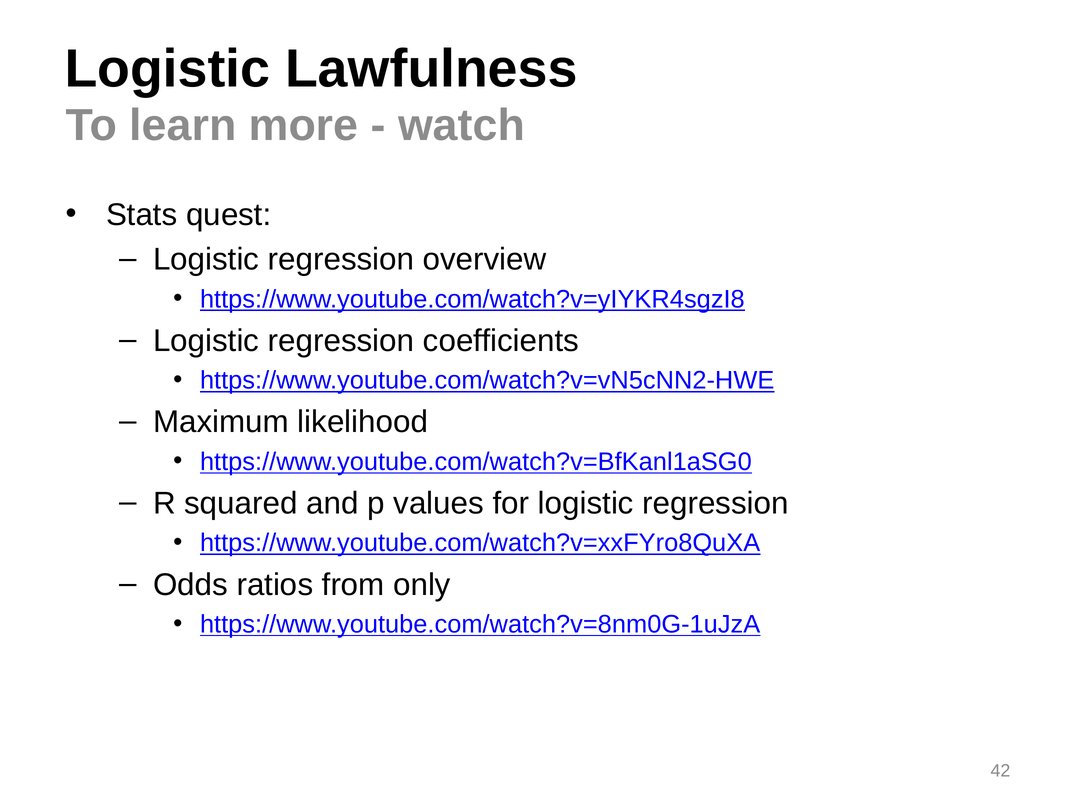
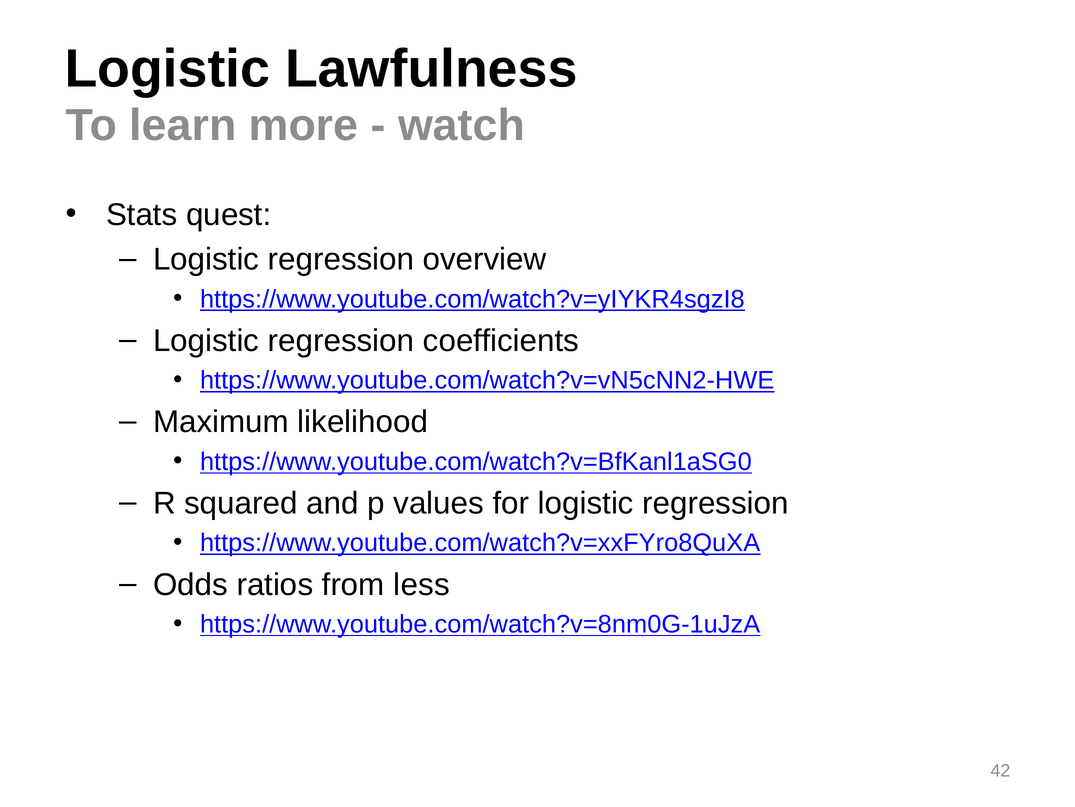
only: only -> less (422, 584)
